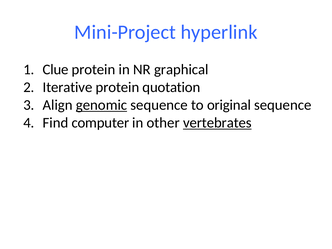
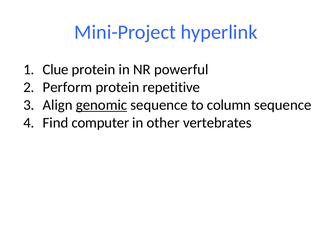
graphical: graphical -> powerful (181, 70)
Iterative: Iterative -> Perform (67, 87)
quotation: quotation -> repetitive (171, 87)
original: original -> column (229, 105)
vertebrates underline: present -> none (217, 123)
